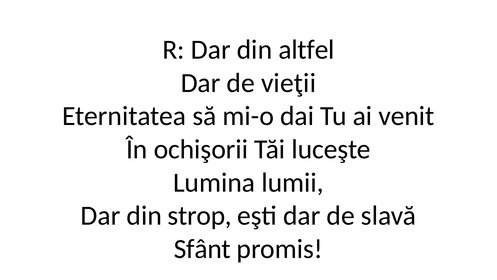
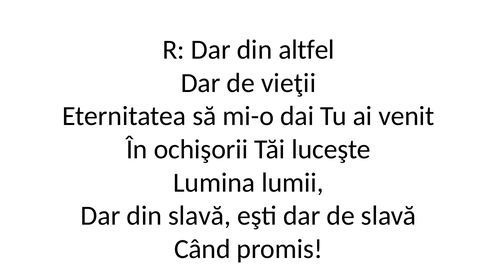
din strop: strop -> slavă (200, 215)
Sfânt: Sfânt -> Când (202, 249)
